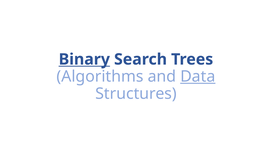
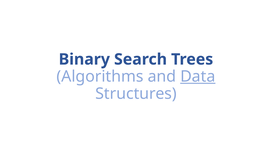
Binary underline: present -> none (84, 59)
